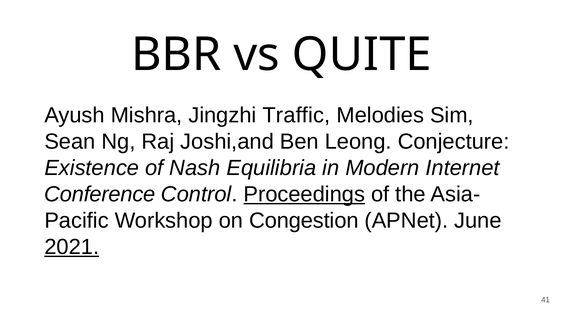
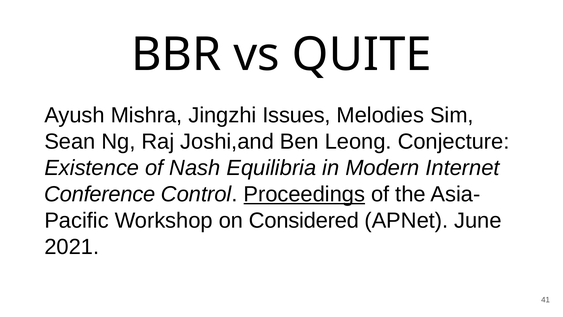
Traffic: Traffic -> Issues (297, 115)
Congestion: Congestion -> Considered (304, 220)
2021 underline: present -> none (72, 247)
